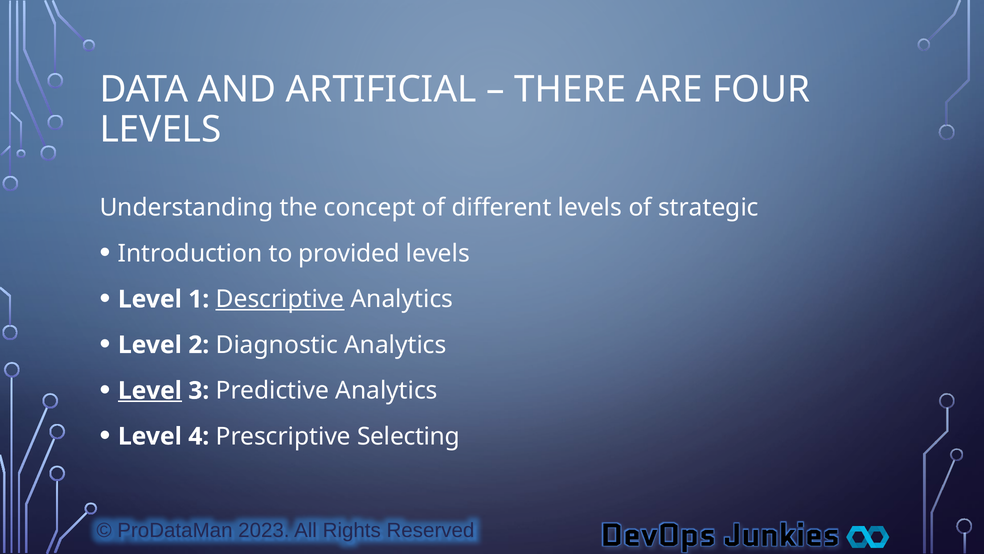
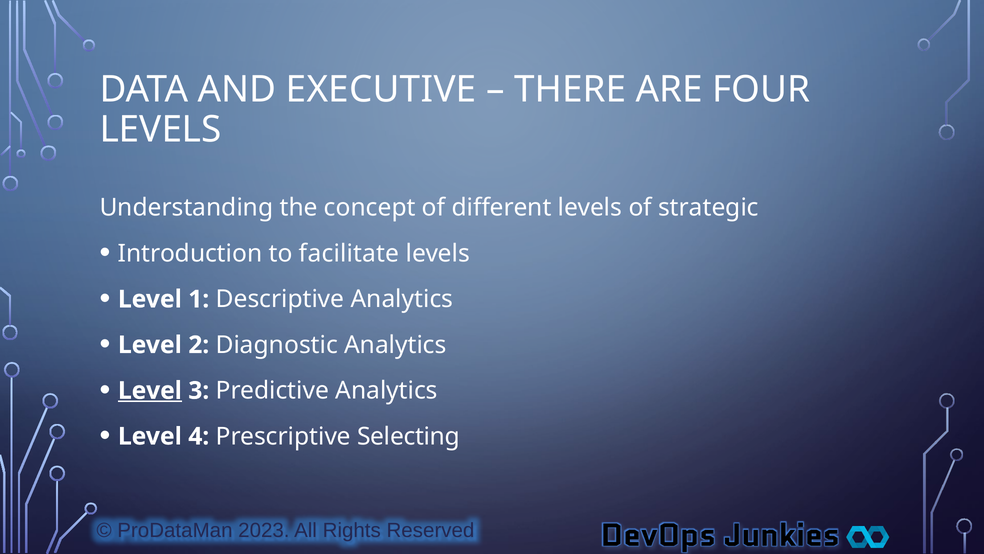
ARTIFICIAL: ARTIFICIAL -> EXECUTIVE (381, 89)
provided: provided -> facilitate (349, 253)
Descriptive underline: present -> none (280, 299)
